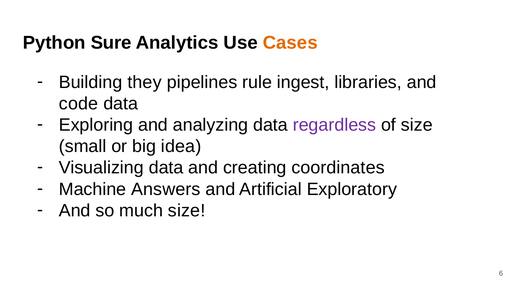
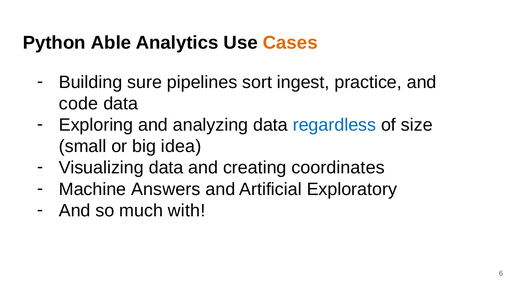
Sure: Sure -> Able (111, 43)
they: they -> sure (145, 82)
rule: rule -> sort (257, 82)
libraries: libraries -> practice (368, 82)
regardless colour: purple -> blue (334, 125)
much size: size -> with (187, 211)
